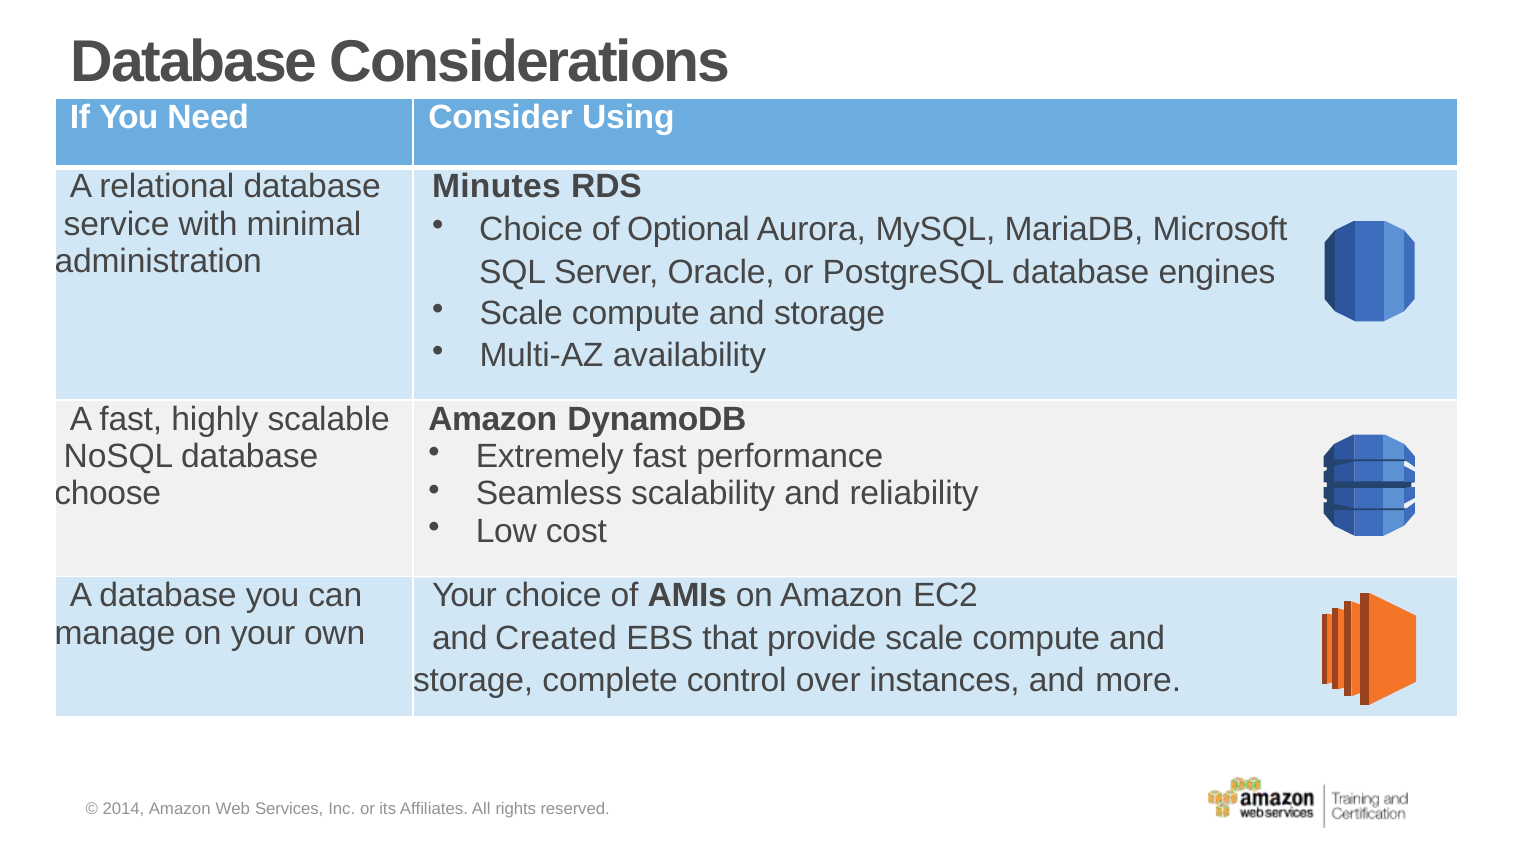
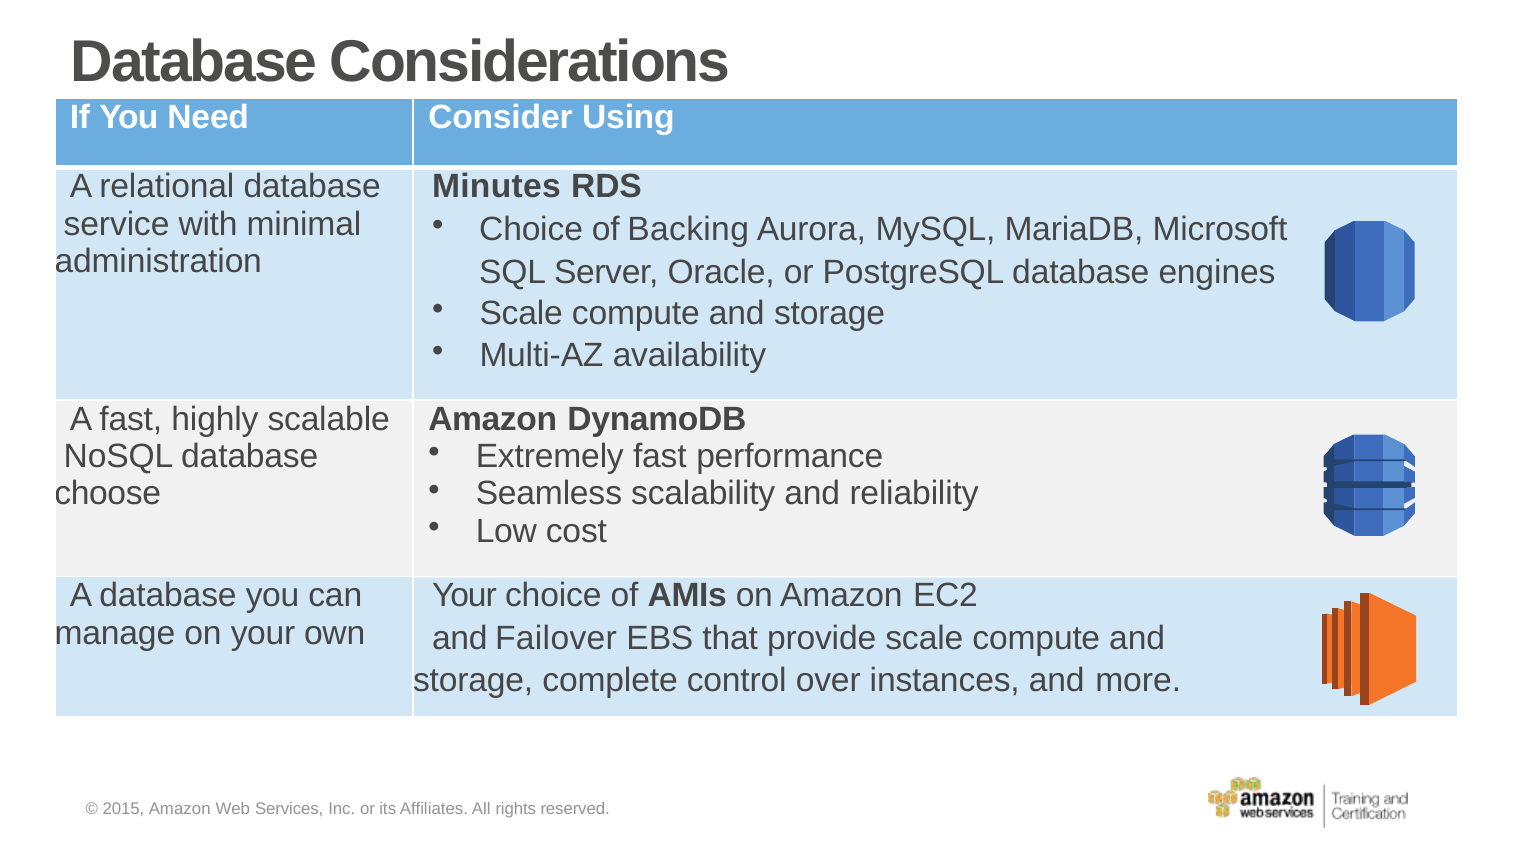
Optional: Optional -> Backing (688, 229)
Created: Created -> Failover (556, 638)
2014: 2014 -> 2015 (123, 808)
